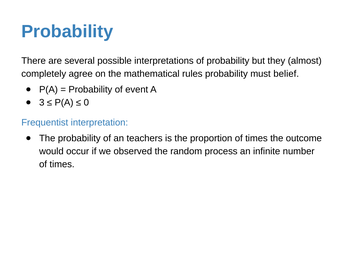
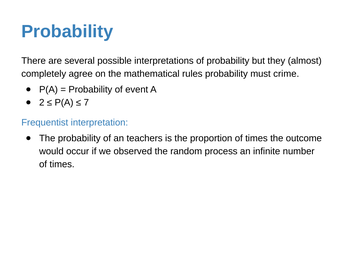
belief: belief -> crime (286, 74)
3: 3 -> 2 (42, 103)
0: 0 -> 7 (86, 103)
